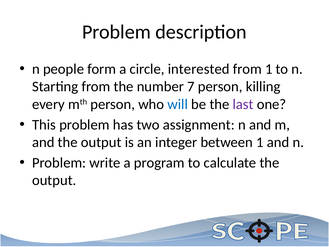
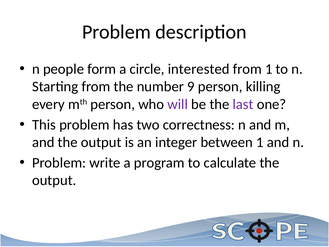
7: 7 -> 9 (191, 87)
will colour: blue -> purple (178, 104)
assignment: assignment -> correctness (199, 125)
